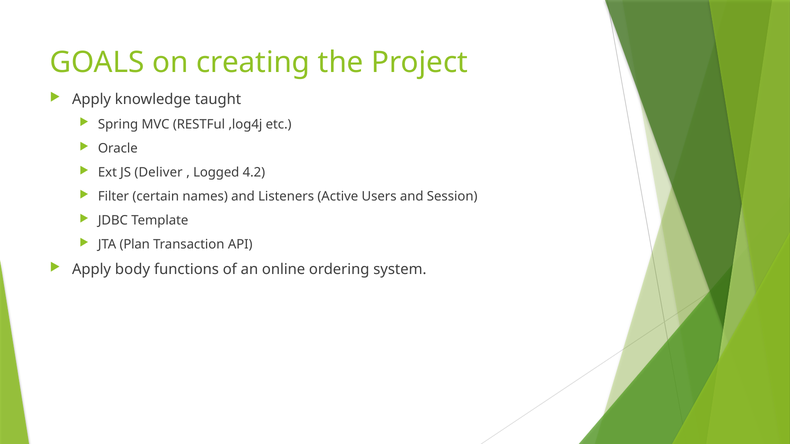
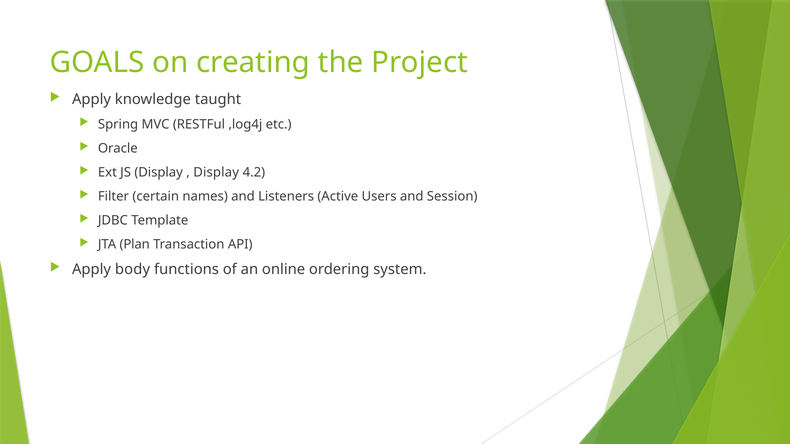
JS Deliver: Deliver -> Display (159, 173)
Logged: Logged -> Display (216, 173)
